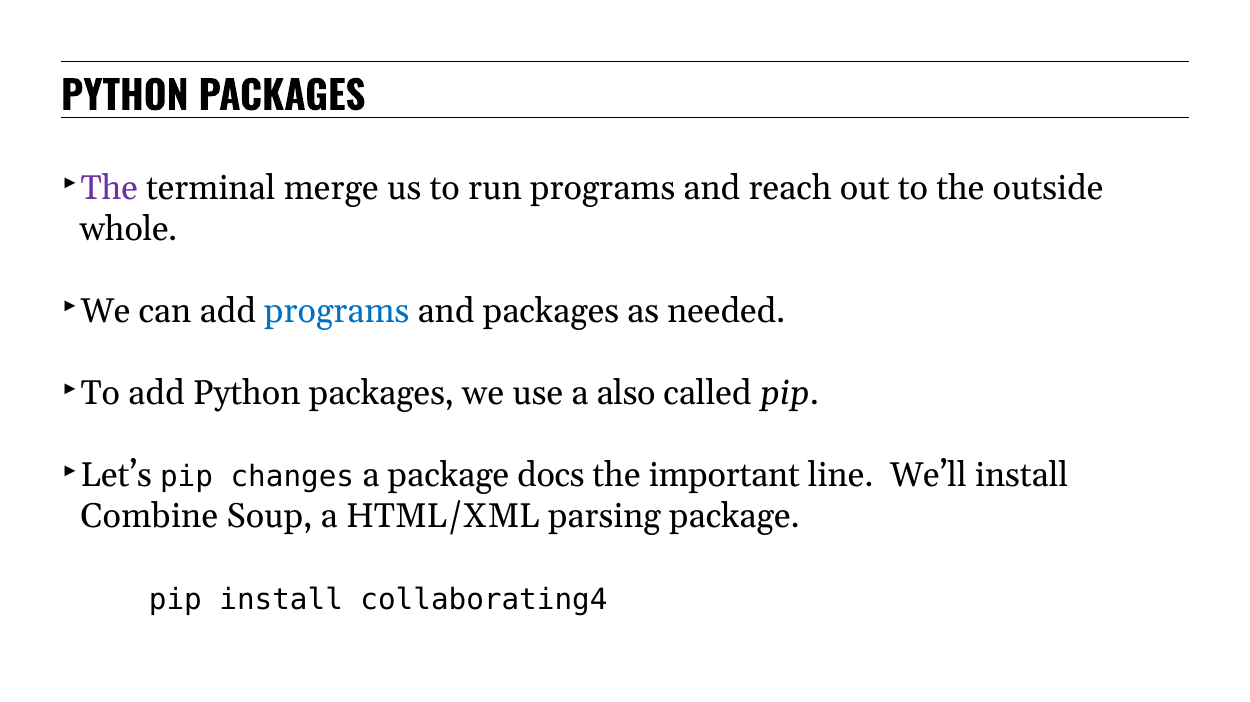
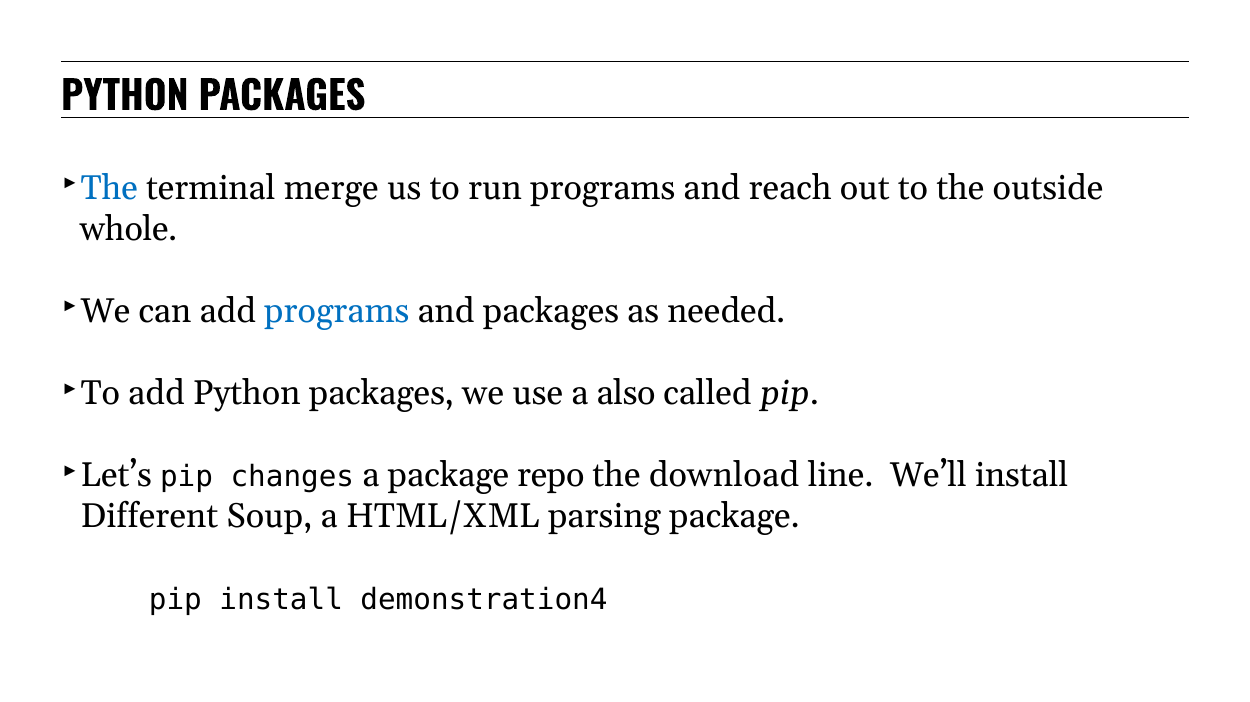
The colour: purple -> blue (109, 188)
docs: docs -> repo (551, 475)
important: important -> download (724, 475)
Combine: Combine -> Different (149, 517)
collaborating4: collaborating4 -> demonstration4 (484, 600)
